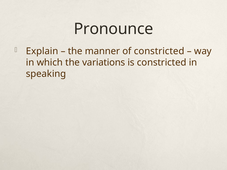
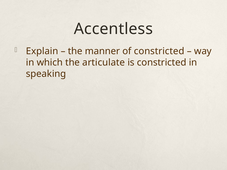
Pronounce: Pronounce -> Accentless (113, 29)
variations: variations -> articulate (104, 63)
